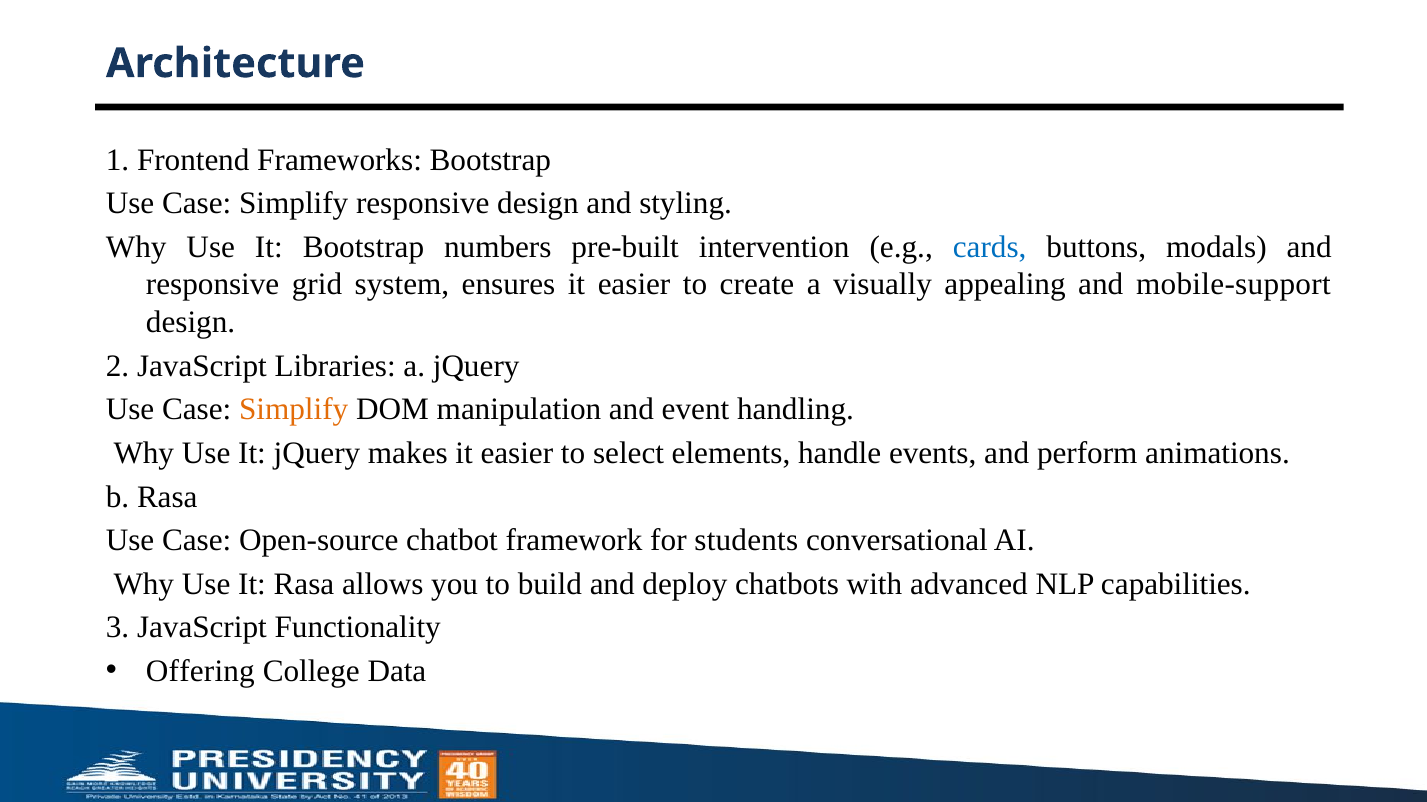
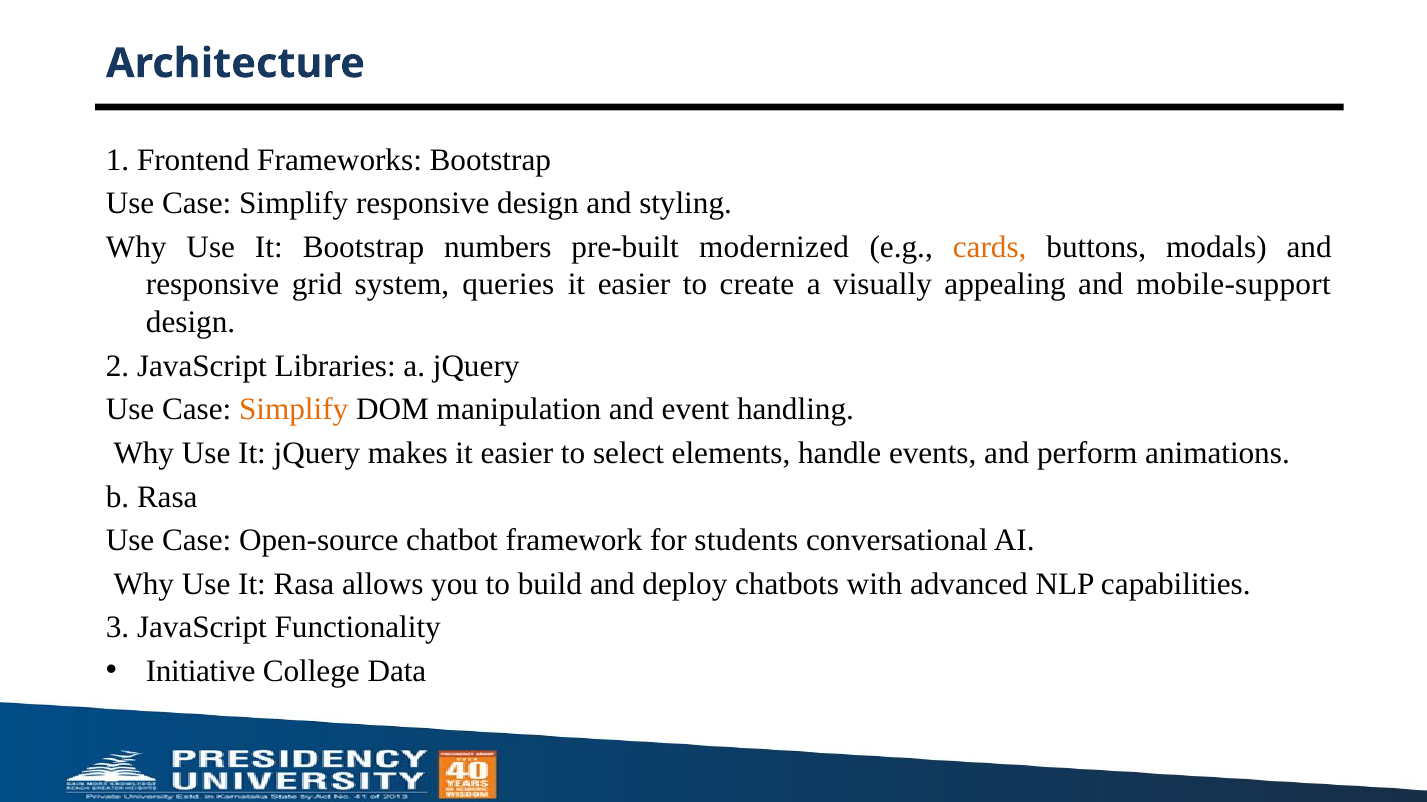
intervention: intervention -> modernized (774, 247)
cards colour: blue -> orange (990, 247)
ensures: ensures -> queries (508, 285)
Offering: Offering -> Initiative (201, 672)
